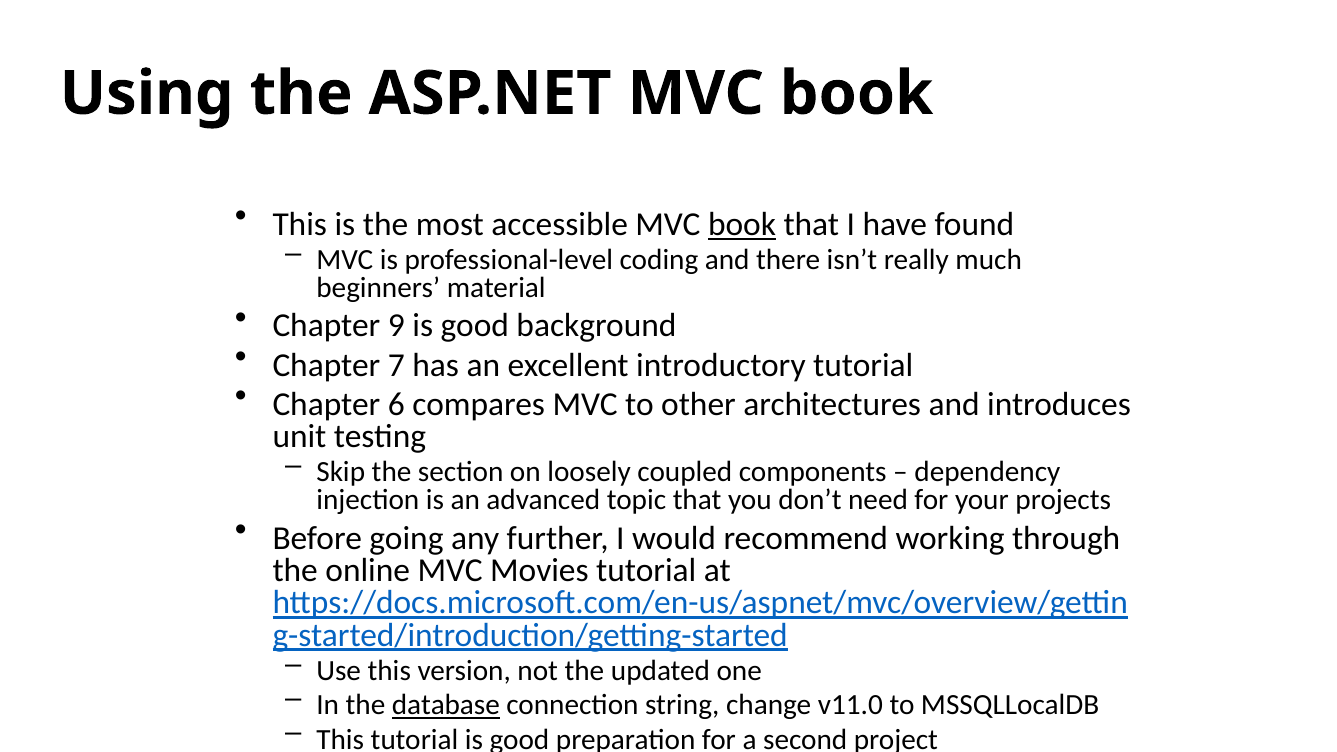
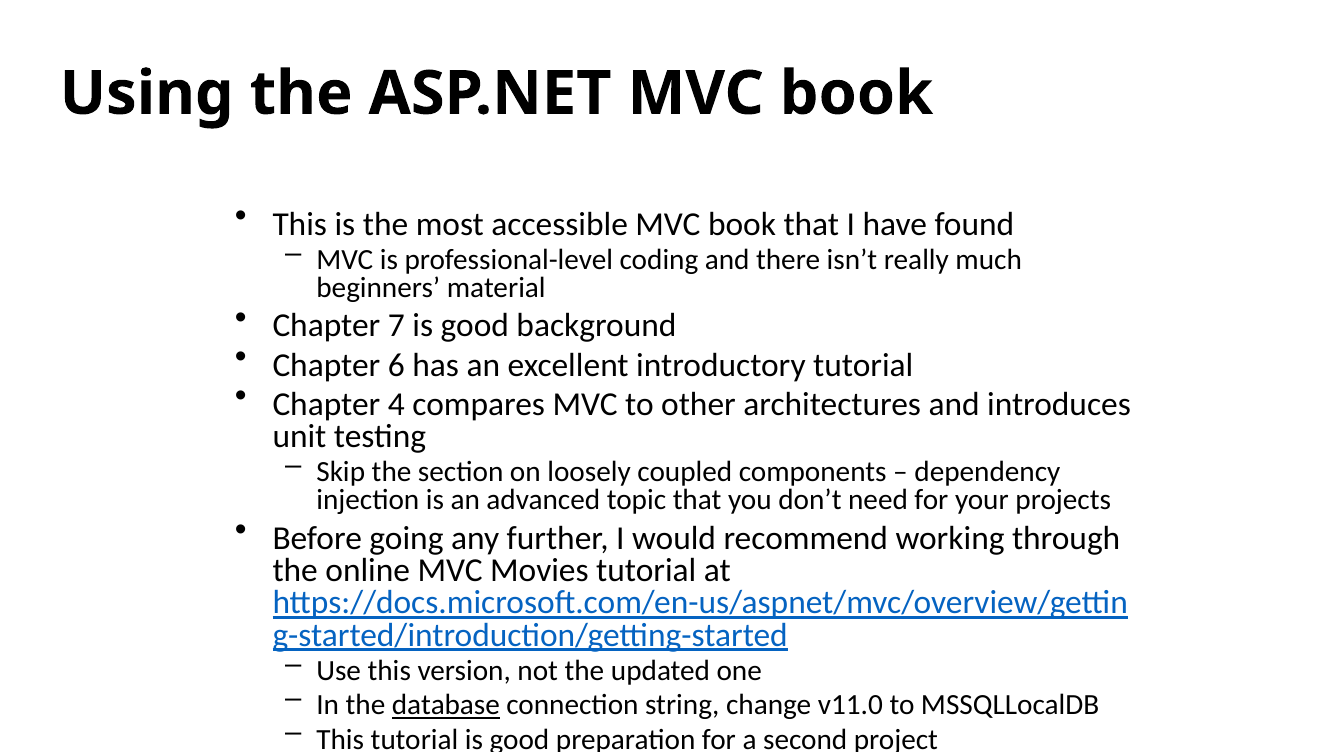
book underline: present -> none (742, 224)
9: 9 -> 7 (396, 326)
7: 7 -> 6 (396, 365)
6: 6 -> 4 (396, 404)
